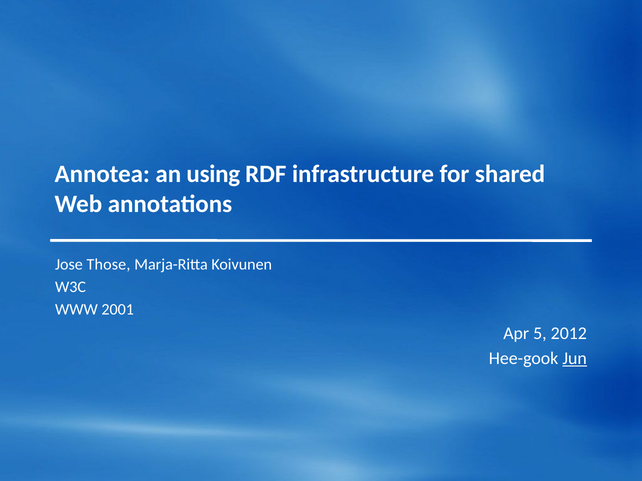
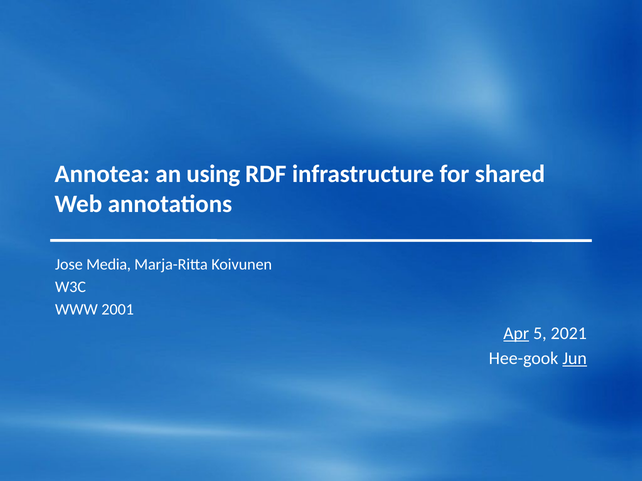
Those: Those -> Media (109, 265)
Apr underline: none -> present (516, 334)
2012: 2012 -> 2021 (569, 334)
